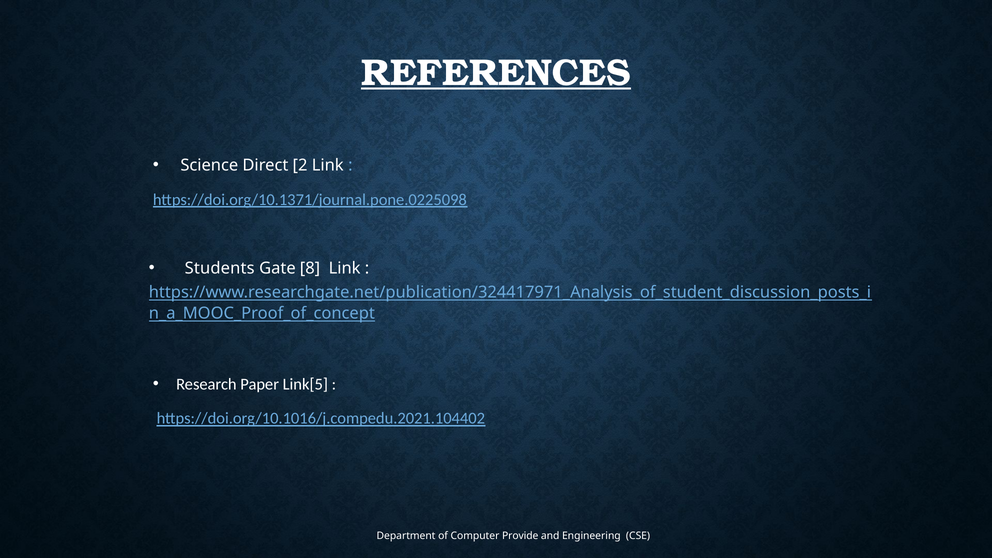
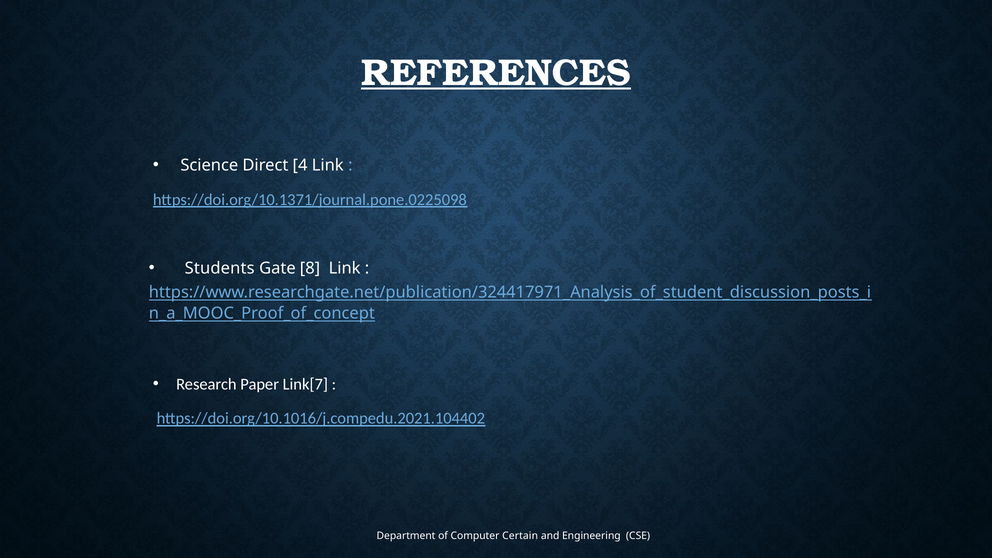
2: 2 -> 4 (300, 165)
Link[5: Link[5 -> Link[7 (305, 384)
Provide: Provide -> Certain (520, 536)
